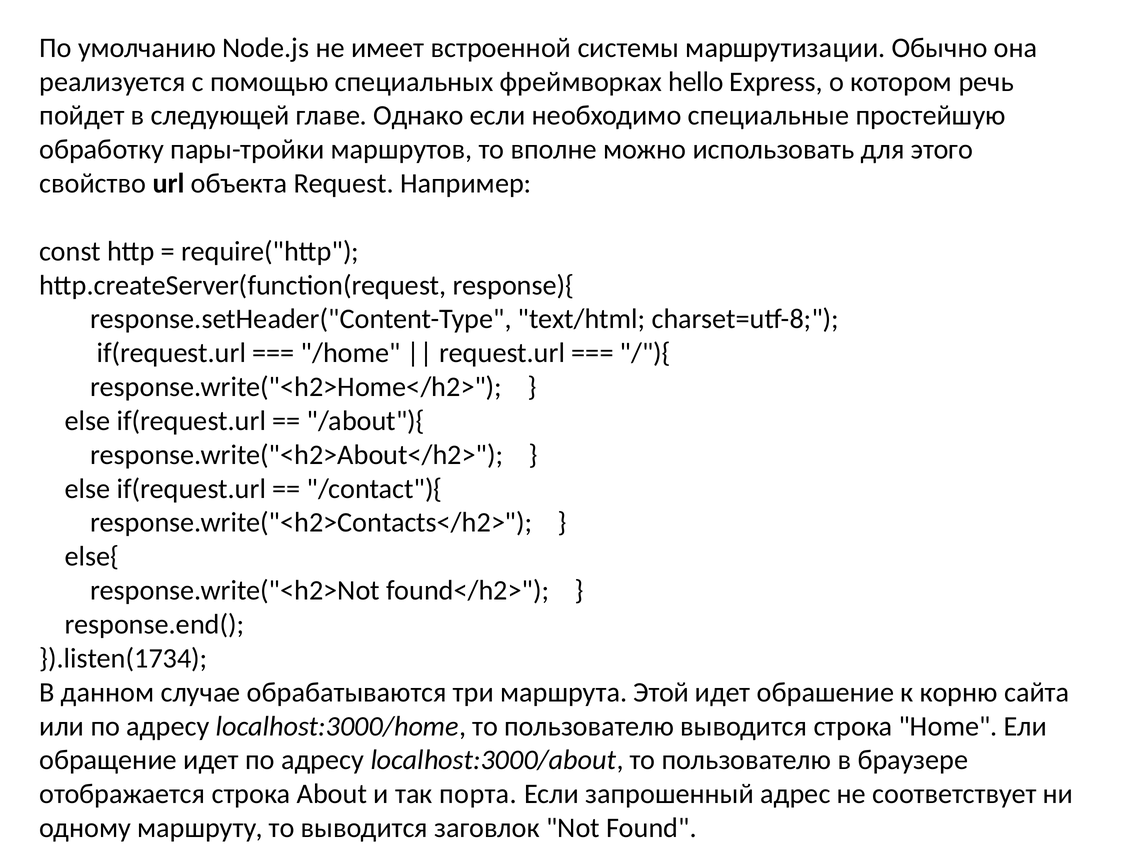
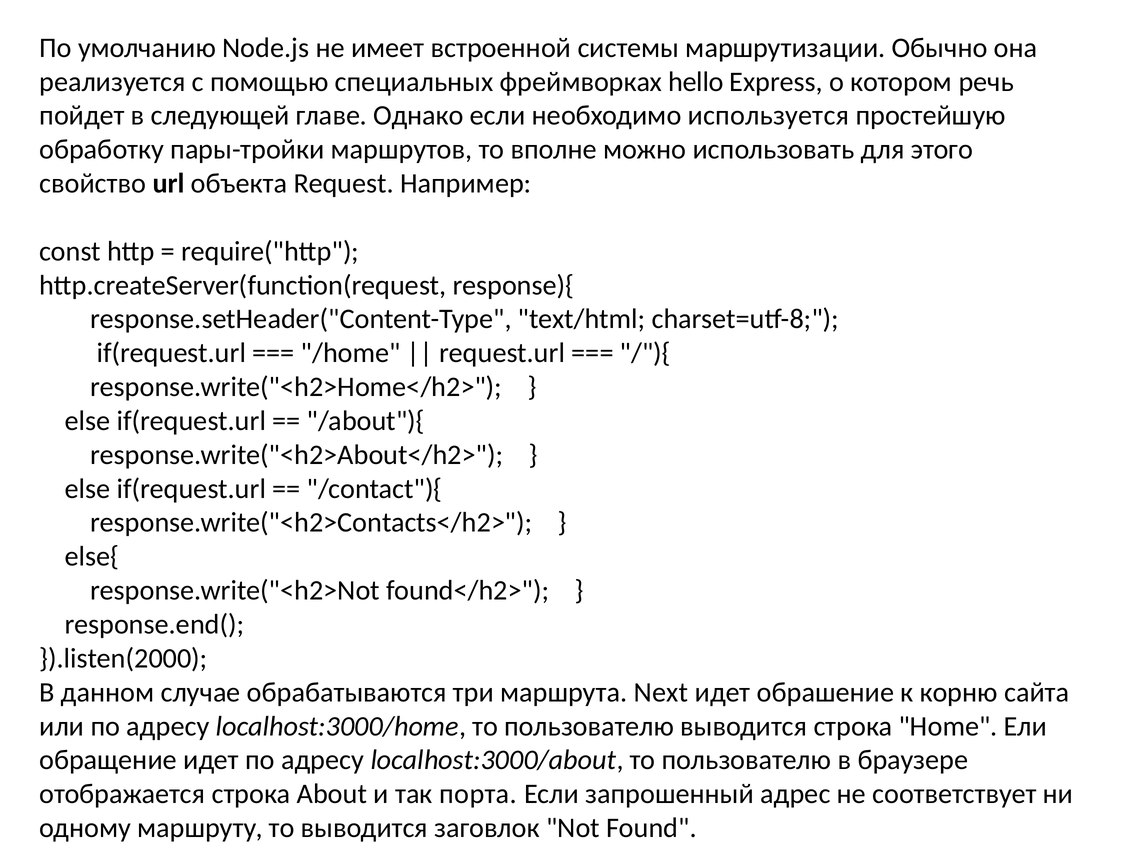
специальные: специальные -> используется (768, 116)
}).listen(1734: }).listen(1734 -> }).listen(2000 (123, 658)
Этой: Этой -> Next (661, 692)
